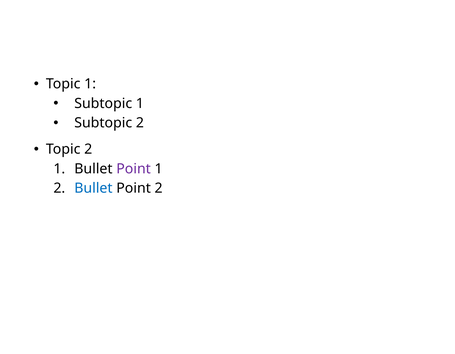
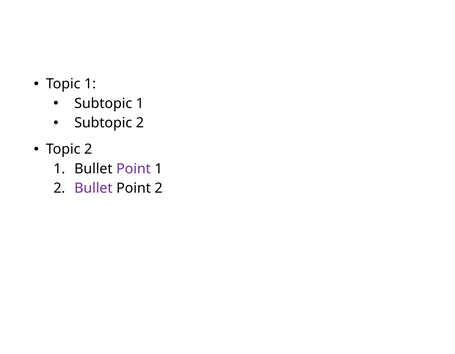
Bullet colour: blue -> purple (93, 188)
